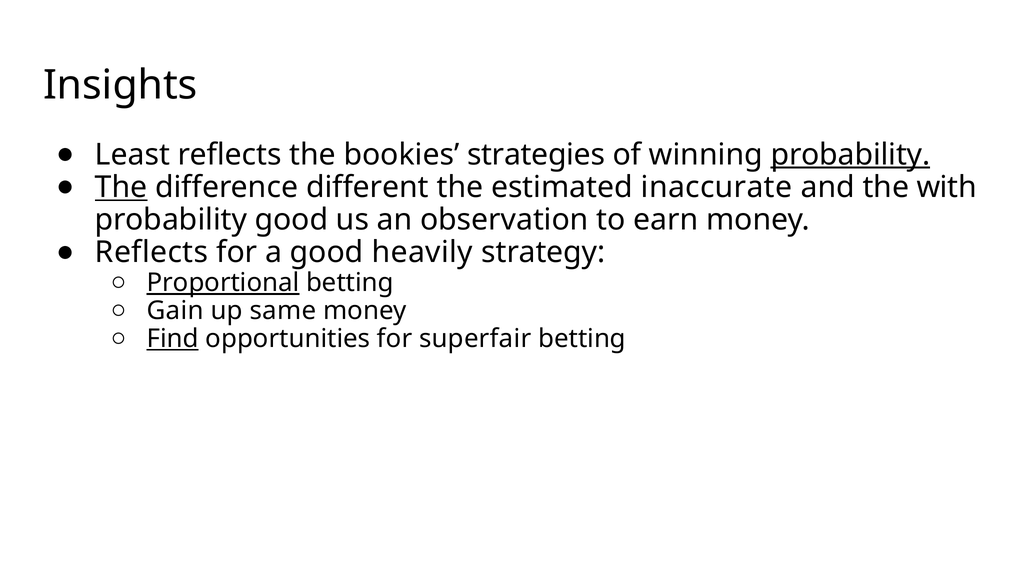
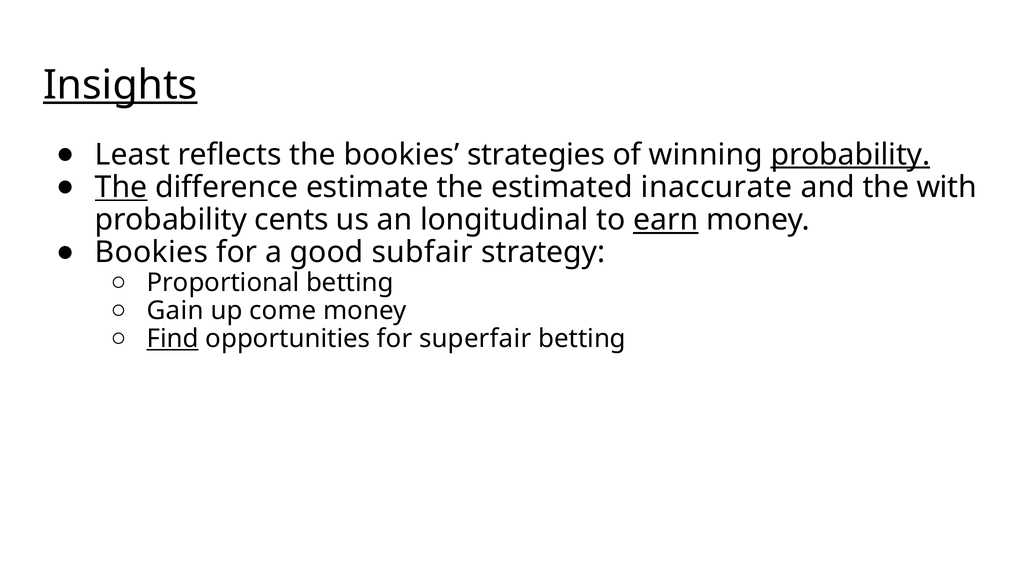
Insights underline: none -> present (120, 85)
different: different -> estimate (367, 187)
probability good: good -> cents (292, 220)
observation: observation -> longitudinal (504, 220)
earn underline: none -> present (666, 220)
Reflects: Reflects -> Bookies (152, 252)
heavily: heavily -> subfair (422, 252)
Proportional underline: present -> none (223, 283)
same: same -> come (283, 311)
